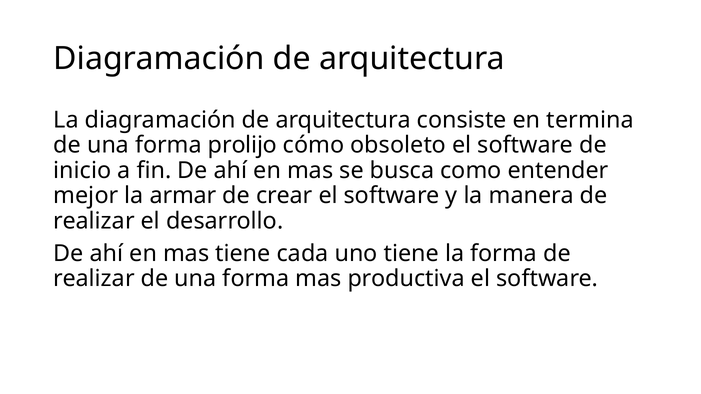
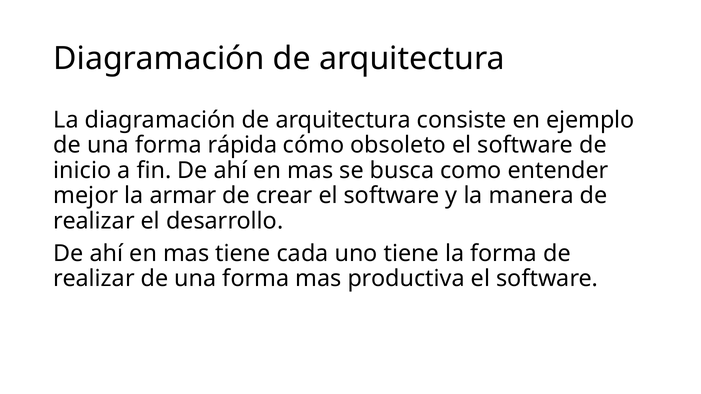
termina: termina -> ejemplo (590, 120)
prolijo: prolijo -> rápida (242, 145)
